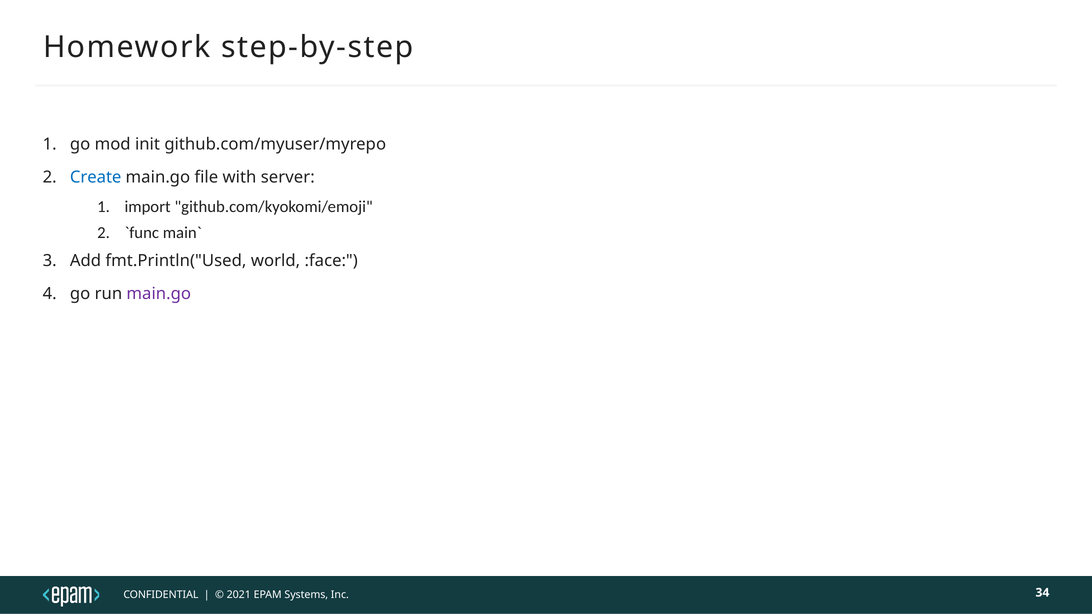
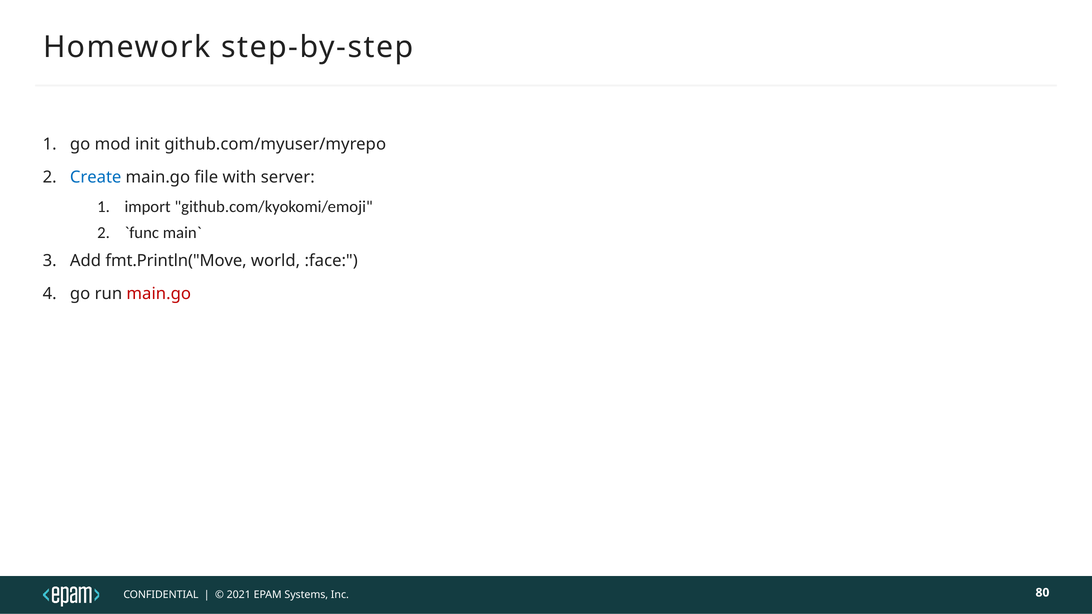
fmt.Println("Used: fmt.Println("Used -> fmt.Println("Move (176, 261)
main.go colour: purple -> red (159, 294)
34: 34 -> 80 (1042, 593)
